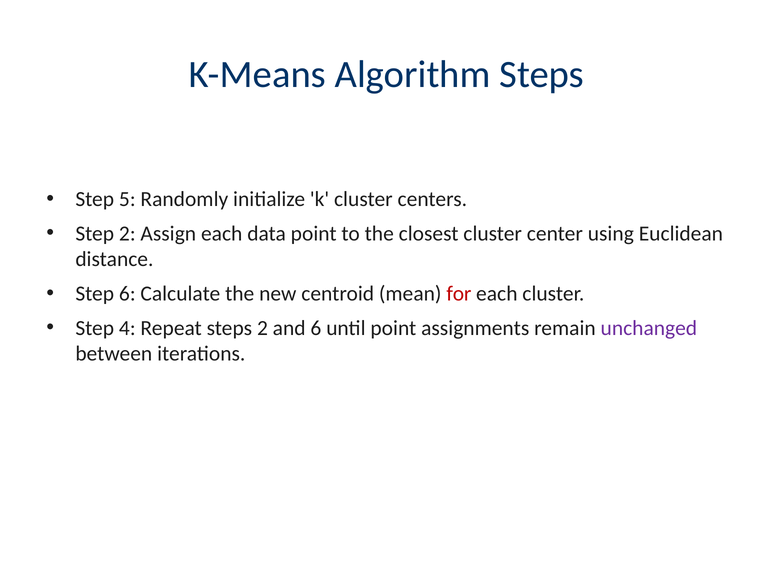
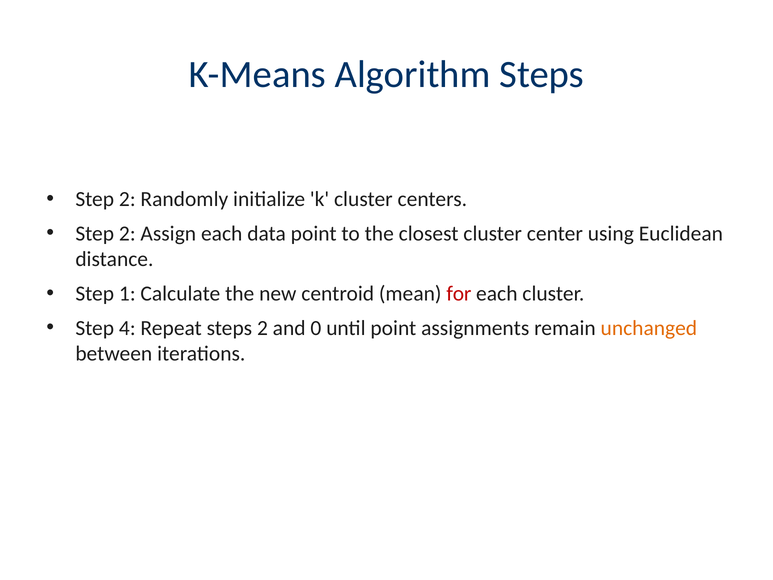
5: 5 -> 2 (127, 199)
Step 6: 6 -> 1 (127, 294)
and 6: 6 -> 0 (316, 328)
unchanged colour: purple -> orange (649, 328)
